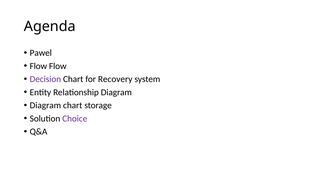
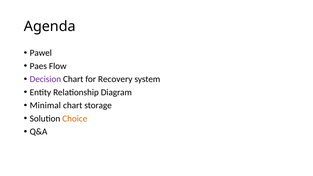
Flow: Flow -> Paes (38, 66)
Diagram: Diagram -> Minimal (45, 105)
Choice colour: purple -> orange (75, 119)
